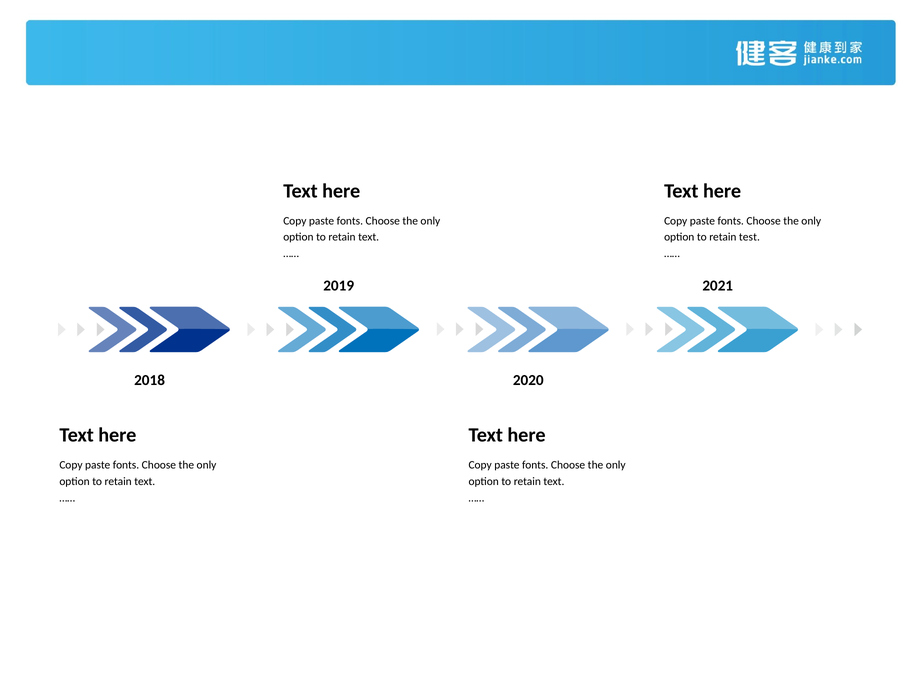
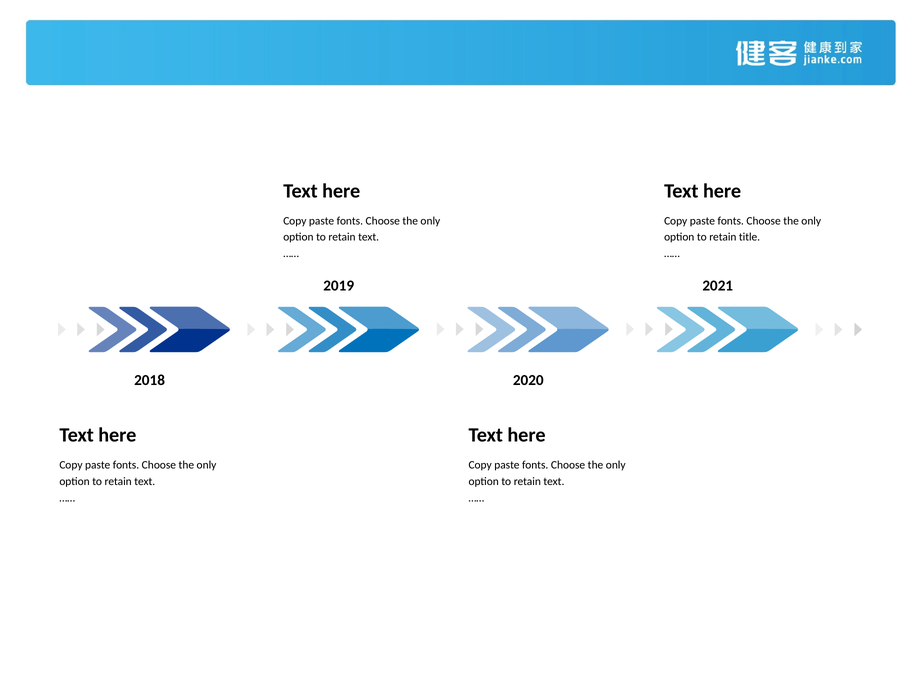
test: test -> title (750, 237)
